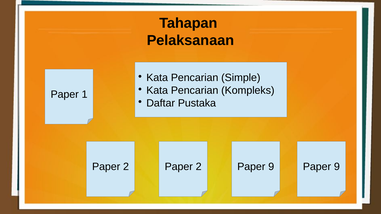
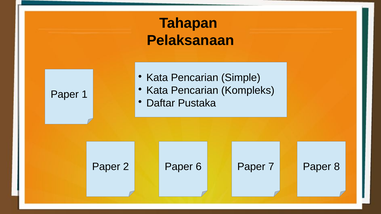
2 Paper 2: 2 -> 6 (199, 167)
9: 9 -> 7 (271, 167)
9: 9 -> 8 (337, 167)
